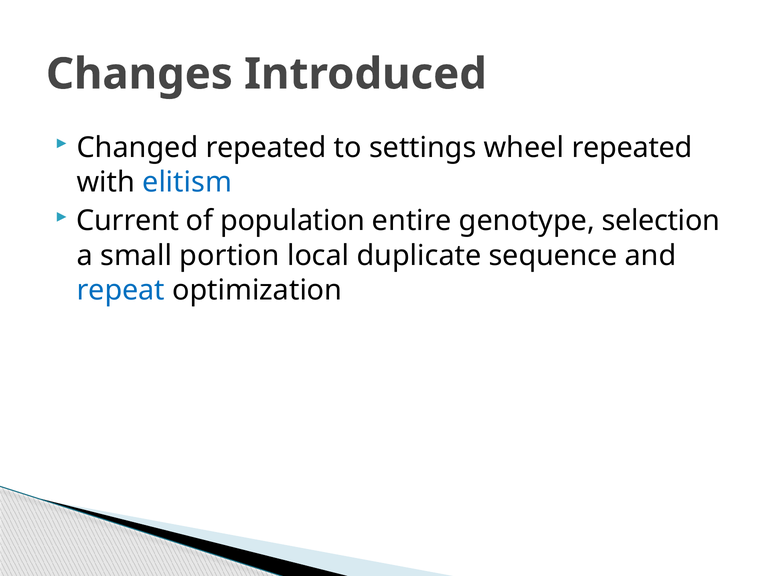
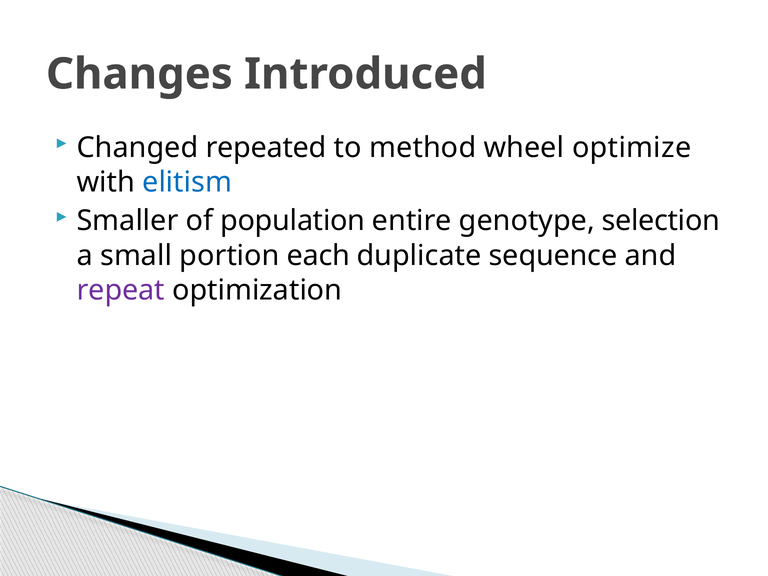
settings: settings -> method (423, 148)
wheel repeated: repeated -> optimize (632, 148)
Current: Current -> Smaller (128, 221)
local: local -> each (318, 256)
repeat colour: blue -> purple (121, 290)
